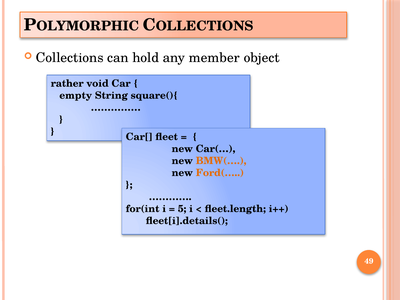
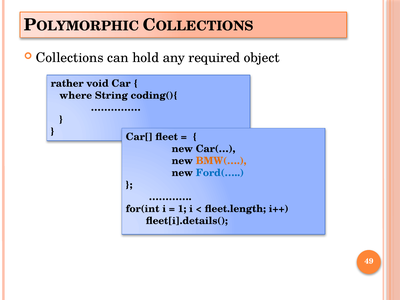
member: member -> required (214, 58)
empty: empty -> where (76, 96)
square(){: square(){ -> coding(){ (154, 96)
Ford(… colour: orange -> blue (220, 173)
5: 5 -> 1 (182, 209)
